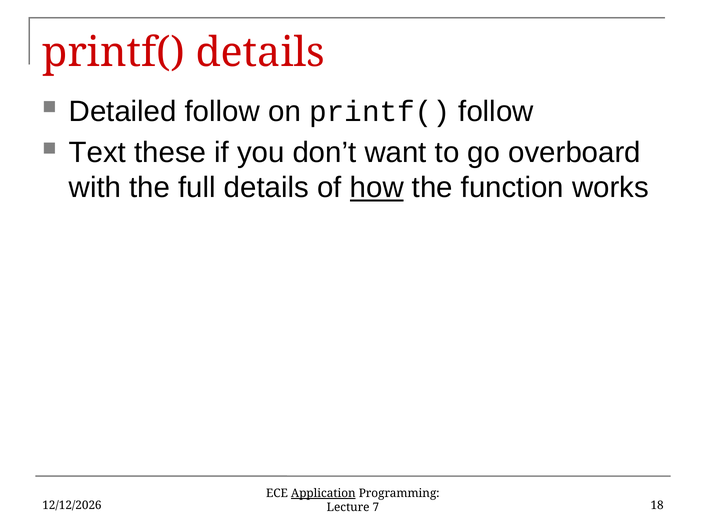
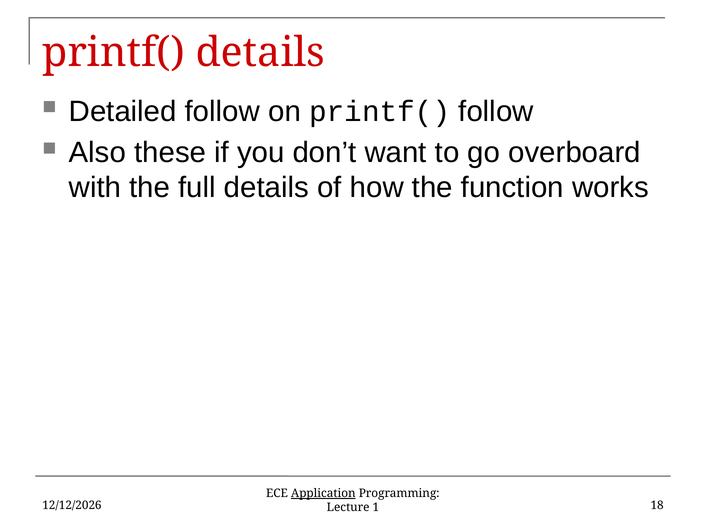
Text: Text -> Also (97, 153)
how underline: present -> none (377, 188)
7: 7 -> 1 (376, 508)
